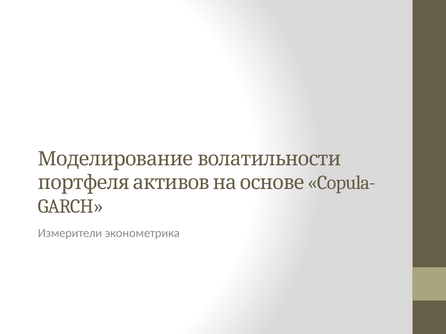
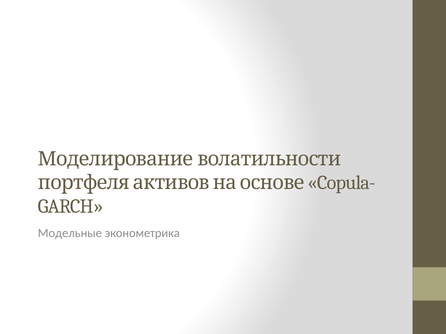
Измерители: Измерители -> Модельные (70, 234)
